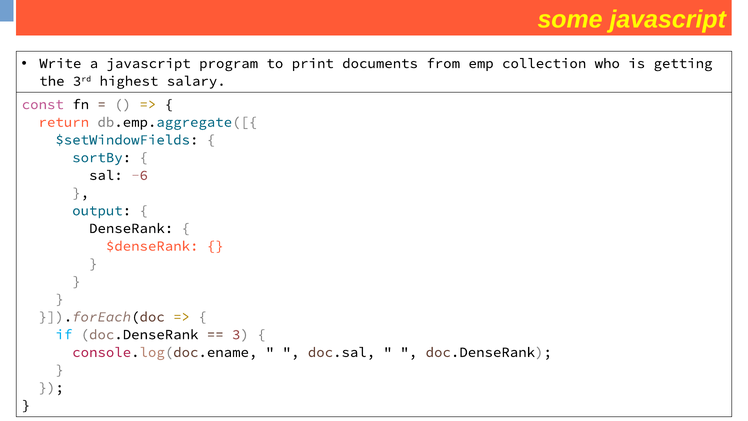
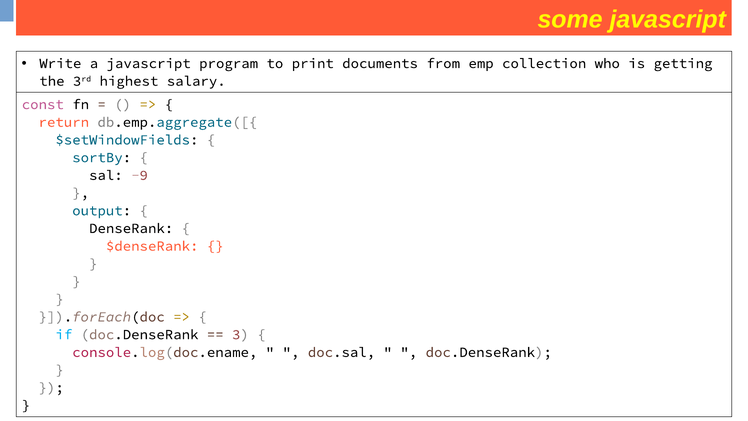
-6: -6 -> -9 (140, 175)
